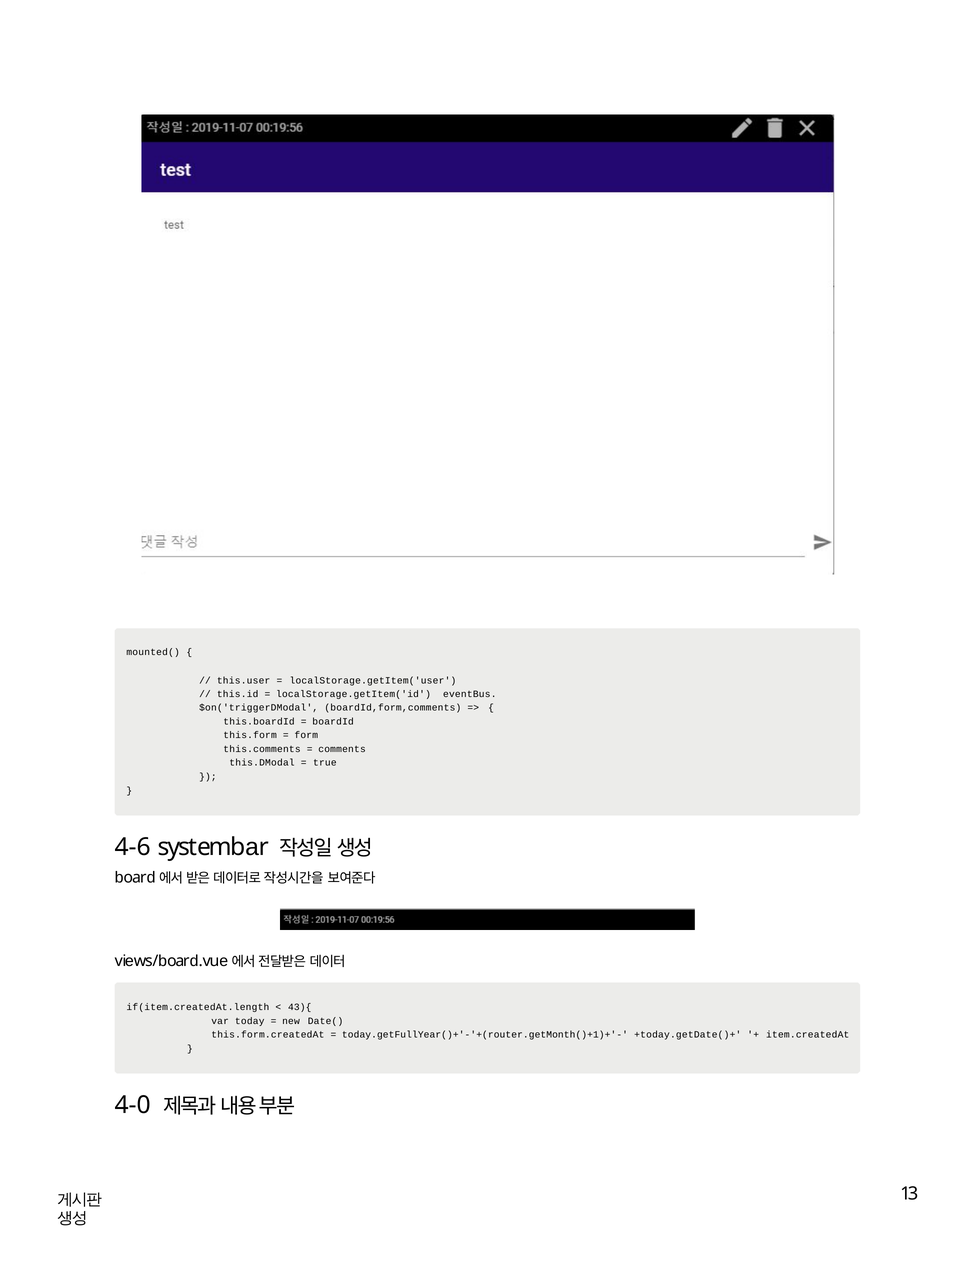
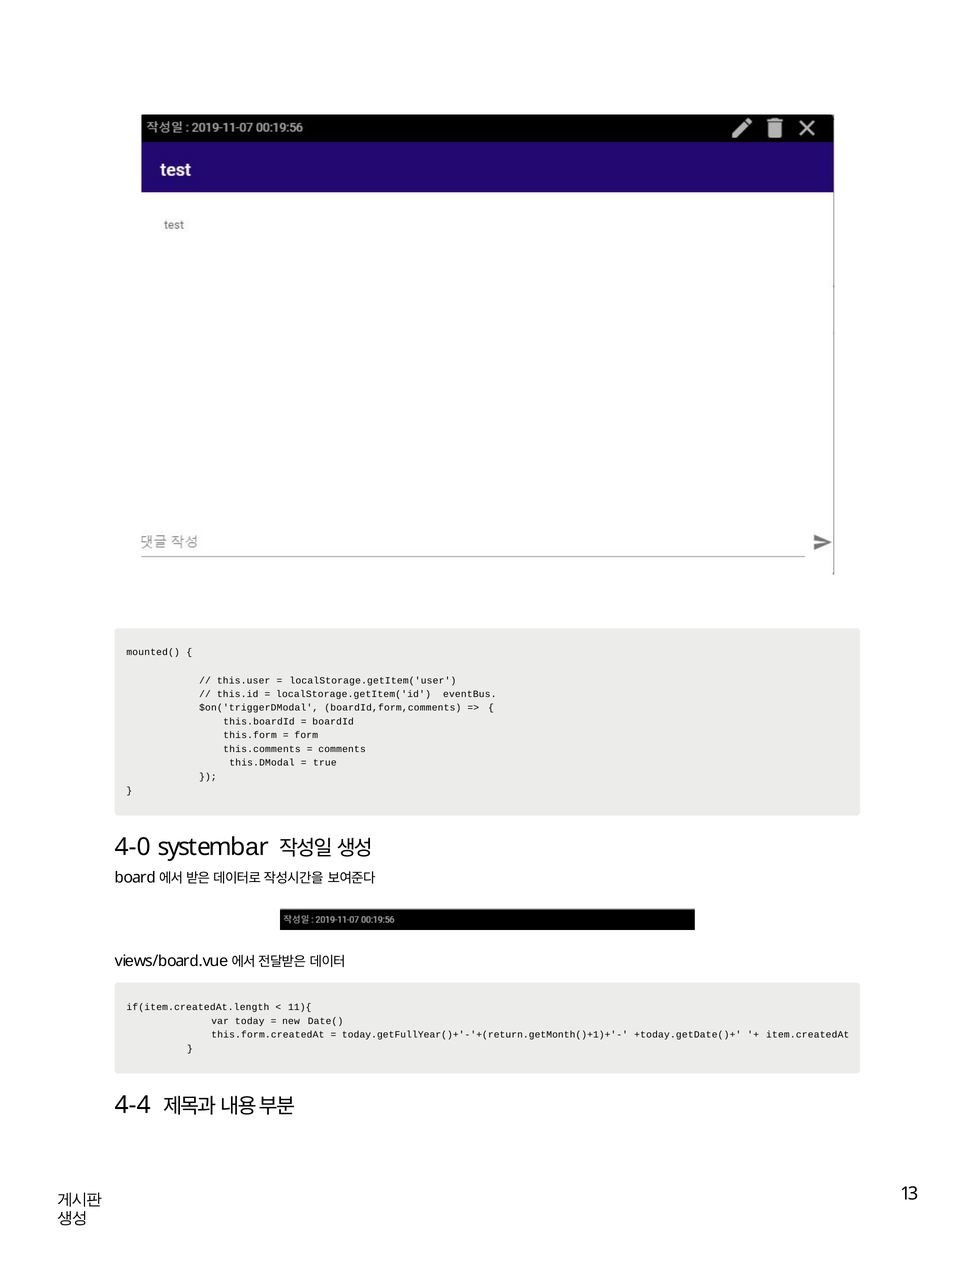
4-6: 4-6 -> 4-0 (133, 847)
43){: 43){ -> 11){ (300, 1007)
today.getFullYear()+'-'+(router.getMonth()+1)+'-: today.getFullYear()+'-'+(router.getMonth()+1)+'- -> today.getFullYear()+'-'+(return.getMonth()+1)+'- (485, 1035)
4-0: 4-0 -> 4-4 (133, 1105)
